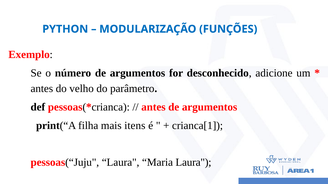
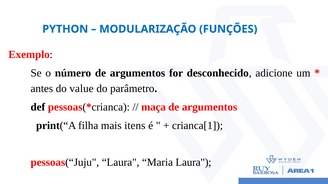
velho: velho -> value (82, 89)
antes: antes -> maça (154, 107)
